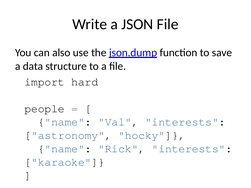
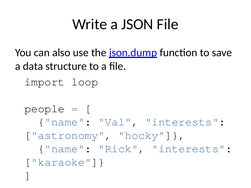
hard: hard -> loop (85, 82)
